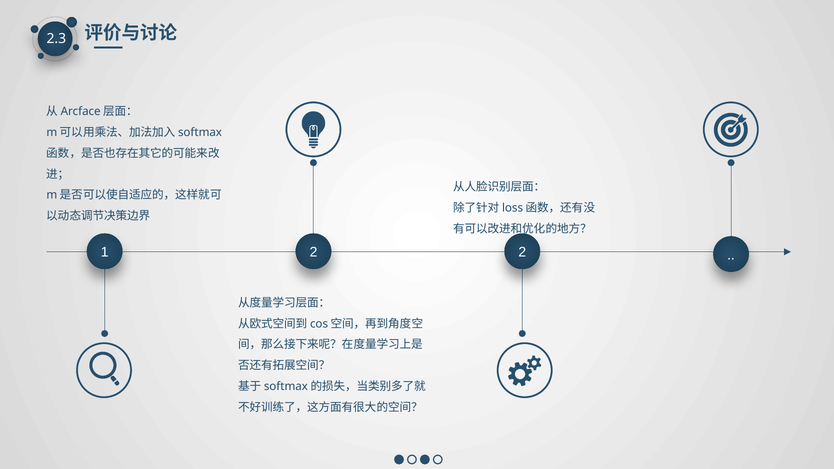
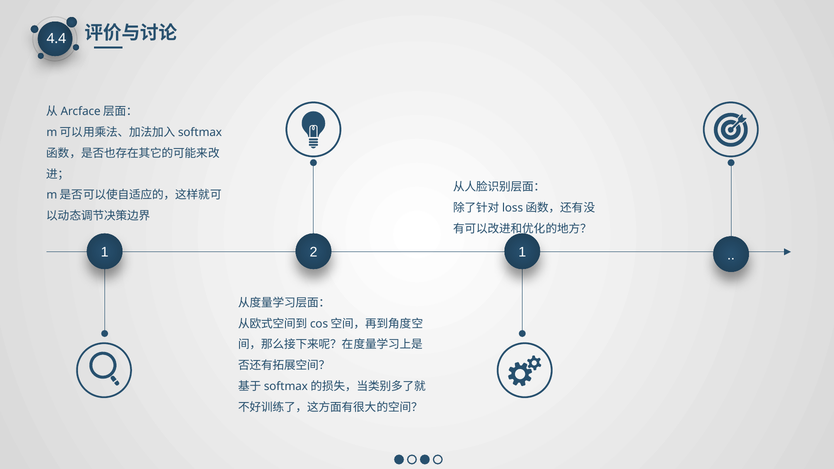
2.3: 2.3 -> 4.4 (56, 39)
2 2: 2 -> 1 (522, 252)
